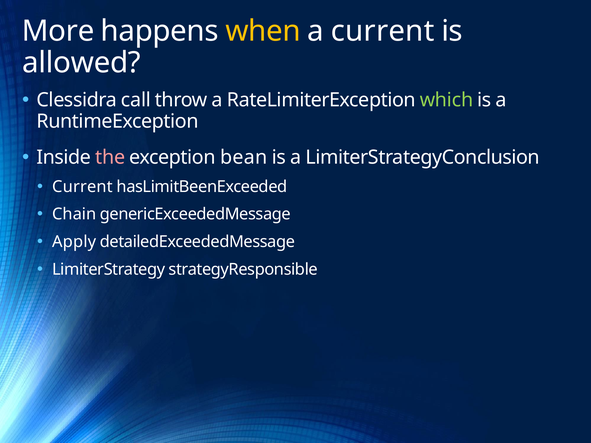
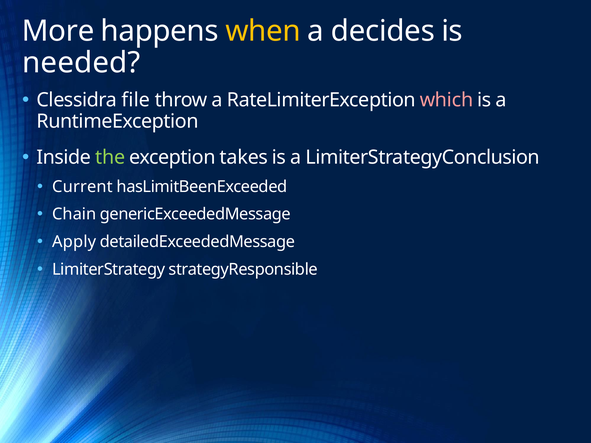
a current: current -> decides (383, 31)
allowed: allowed -> needed (81, 63)
call: call -> file (136, 100)
which colour: light green -> pink (446, 100)
the colour: pink -> light green (110, 157)
bean: bean -> takes (244, 157)
